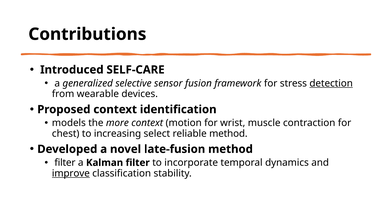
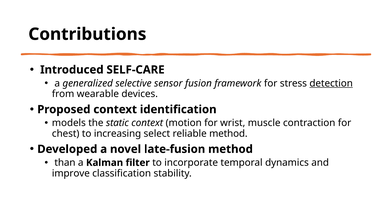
more: more -> static (117, 123)
filter: filter -> than (65, 162)
improve underline: present -> none (71, 173)
